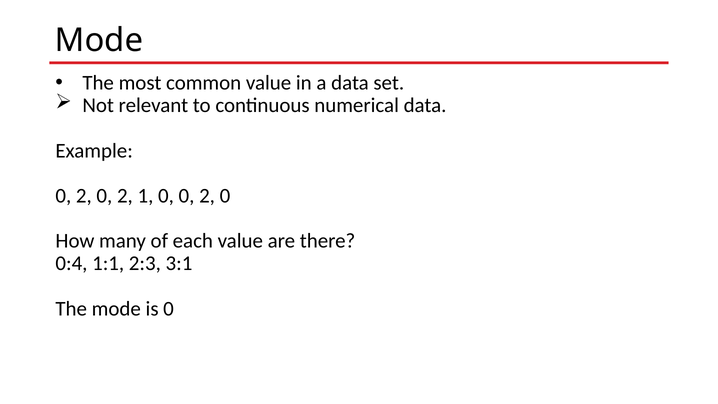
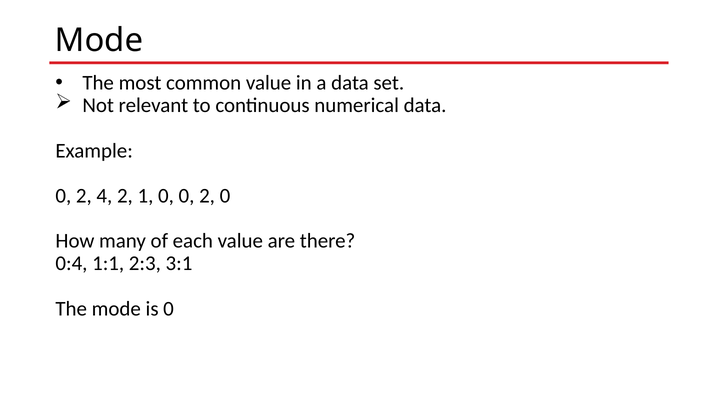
0: 0 -> 4 (104, 196)
